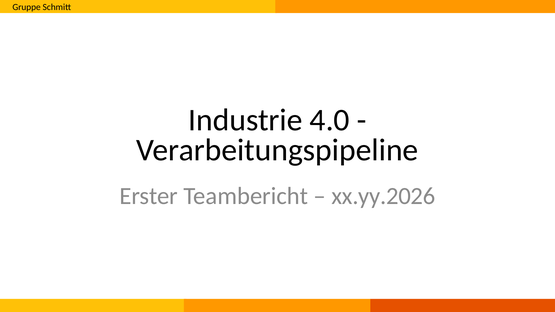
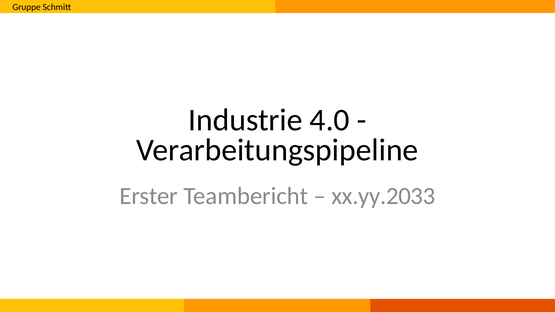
xx.yy.2026: xx.yy.2026 -> xx.yy.2033 (383, 196)
